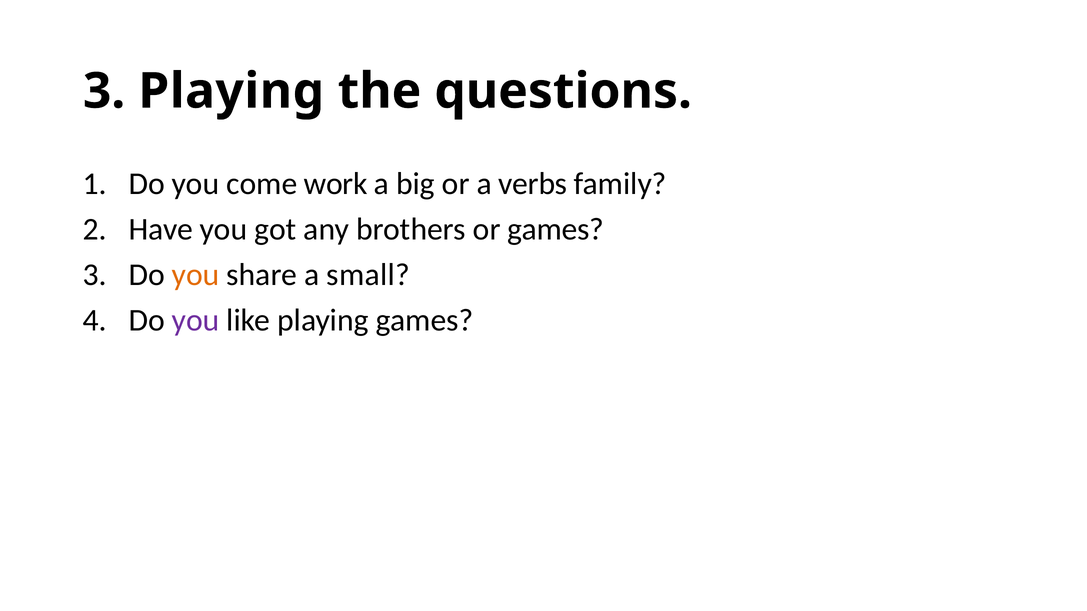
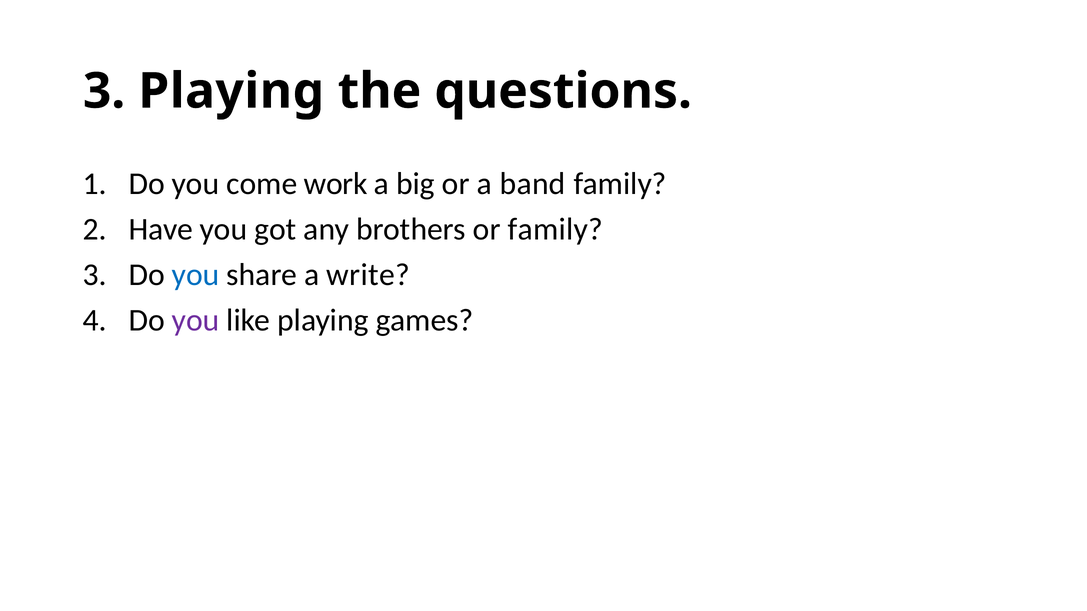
verbs: verbs -> band (533, 184)
or games: games -> family (555, 229)
you colour: orange -> blue (196, 275)
small: small -> write (368, 275)
